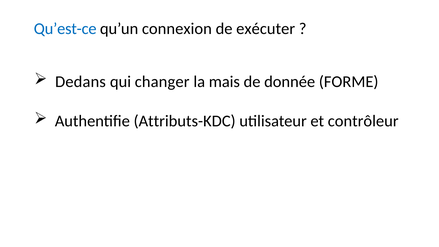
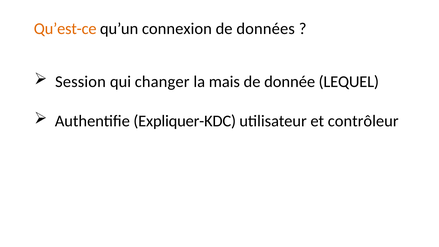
Qu’est-ce colour: blue -> orange (65, 29)
exécuter: exécuter -> données (266, 29)
Dedans: Dedans -> Session (80, 82)
FORME: FORME -> LEQUEL (349, 82)
Attributs-KDC: Attributs-KDC -> Expliquer-KDC (185, 121)
